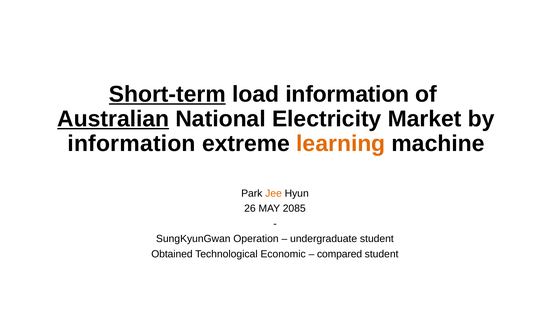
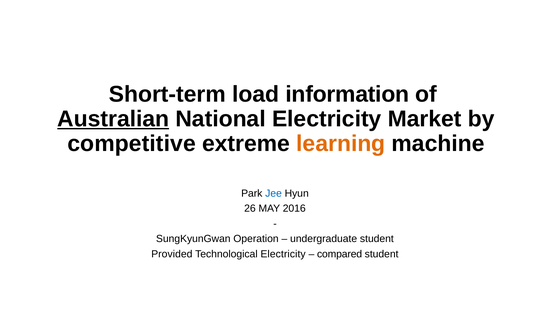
Short-term underline: present -> none (167, 94)
information: information -> competitive (132, 144)
Jee colour: orange -> blue (274, 194)
2085: 2085 -> 2016 (294, 209)
Obtained: Obtained -> Provided (172, 254)
Technological Economic: Economic -> Electricity (283, 254)
